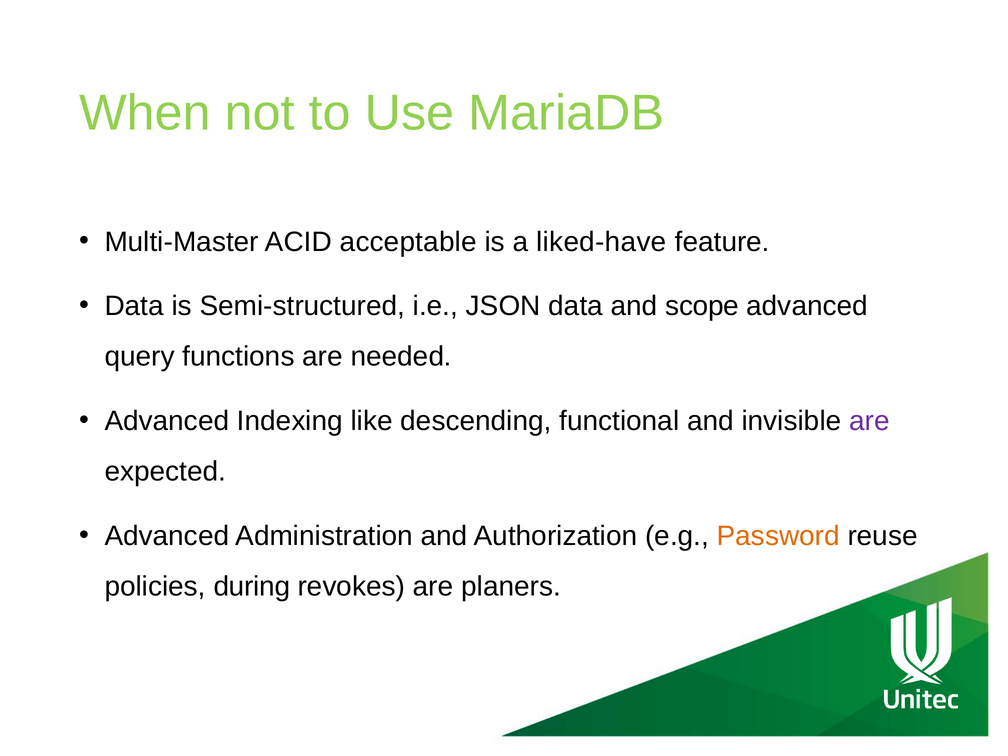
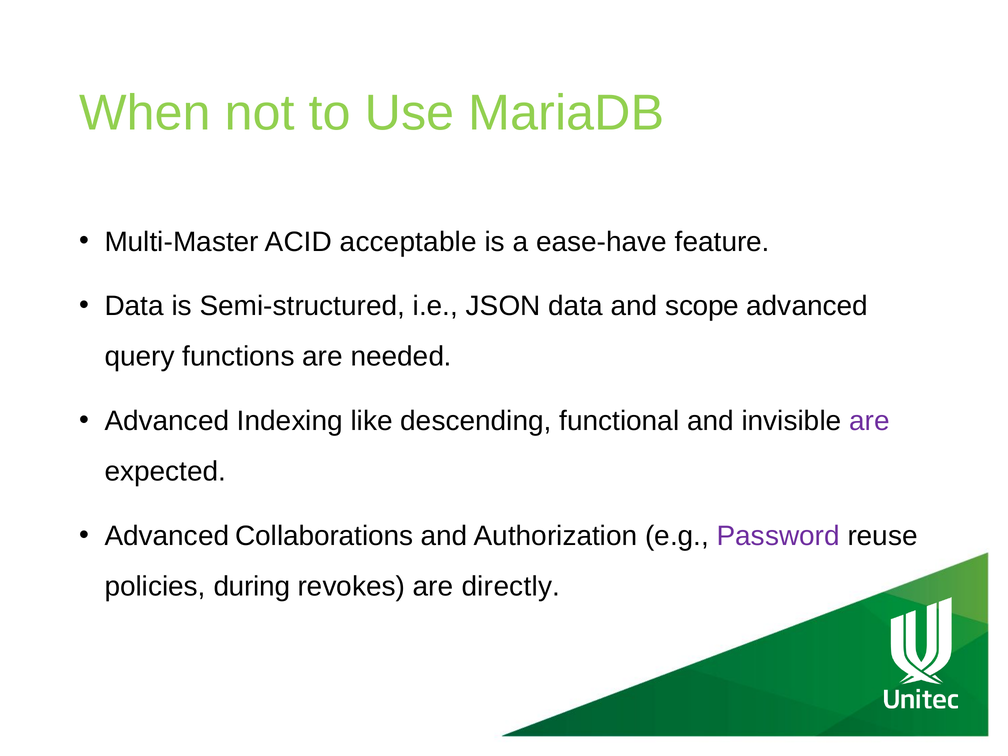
liked-have: liked-have -> ease-have (601, 242)
Administration: Administration -> Collaborations (324, 536)
Password colour: orange -> purple (778, 536)
planers: planers -> directly (511, 586)
